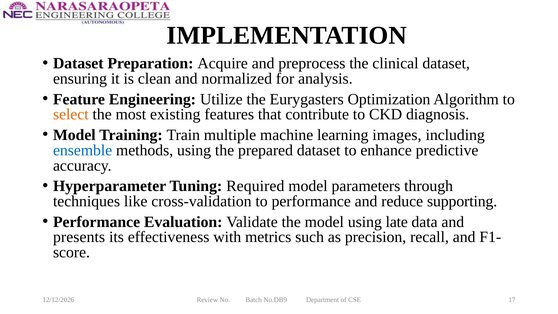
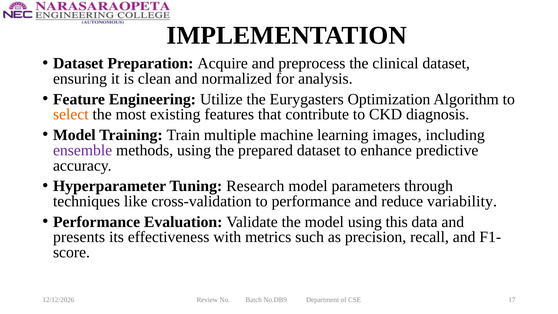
ensemble colour: blue -> purple (83, 150)
Required: Required -> Research (255, 186)
supporting: supporting -> variability (462, 201)
late: late -> this (397, 222)
